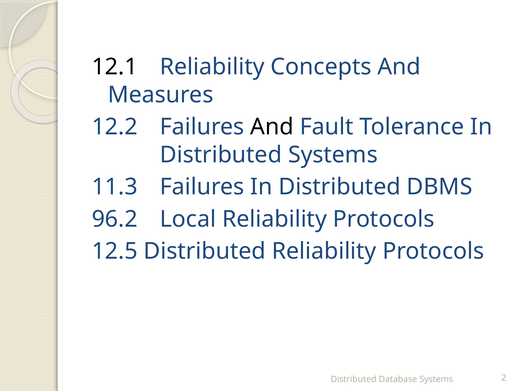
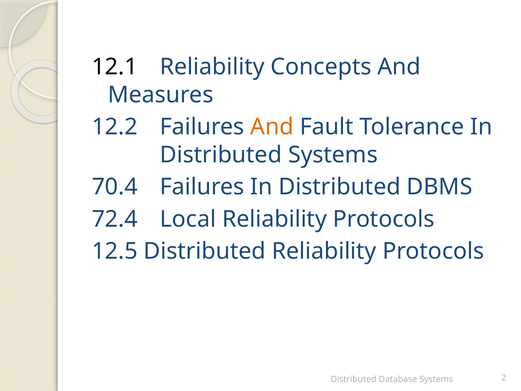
And colour: black -> orange (272, 127)
11.3: 11.3 -> 70.4 (115, 187)
96.2: 96.2 -> 72.4 (115, 219)
